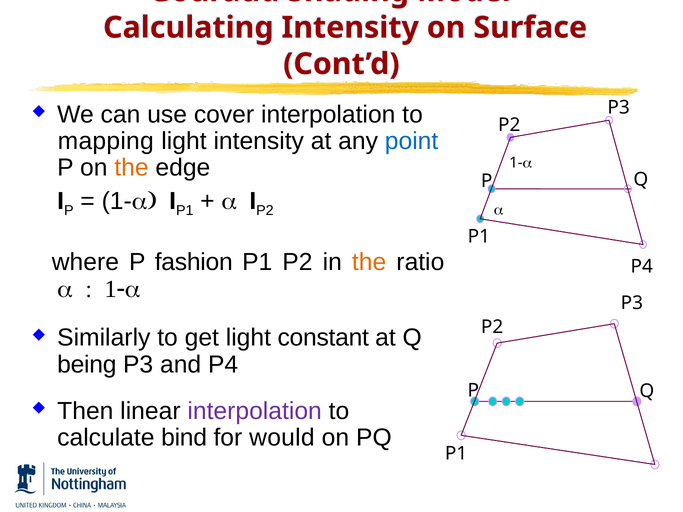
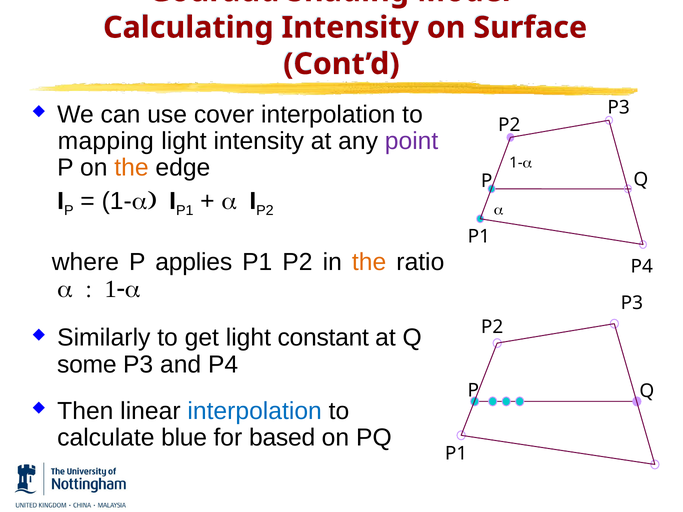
point colour: blue -> purple (412, 141)
fashion: fashion -> applies (194, 262)
being: being -> some (87, 365)
interpolation colour: purple -> blue (255, 411)
bind: bind -> blue (184, 438)
would: would -> based (282, 438)
